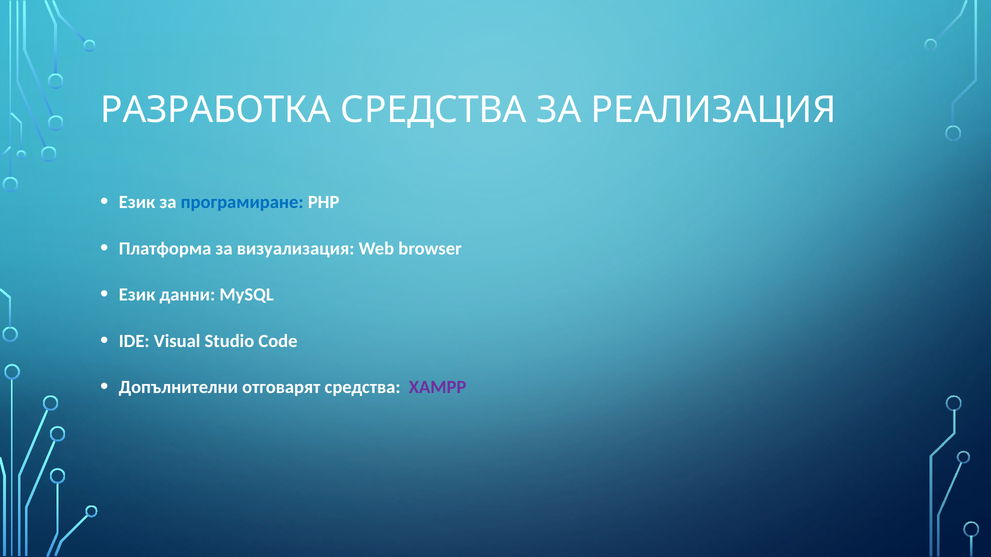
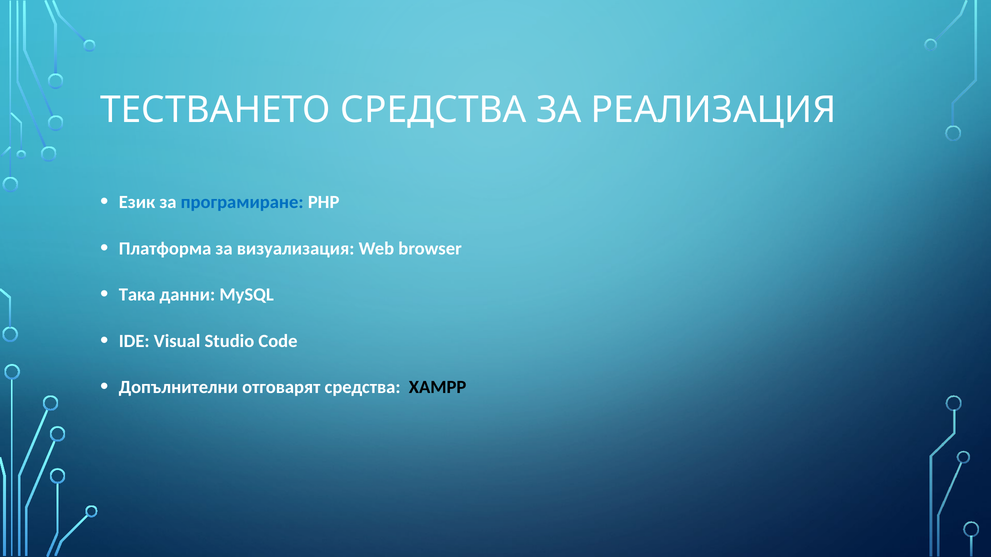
РАЗРАБОТКА: РАЗРАБОТКА -> ТЕСТВАНЕТО (215, 110)
Език: Език -> Така (137, 295)
XAMPP colour: purple -> black (438, 388)
